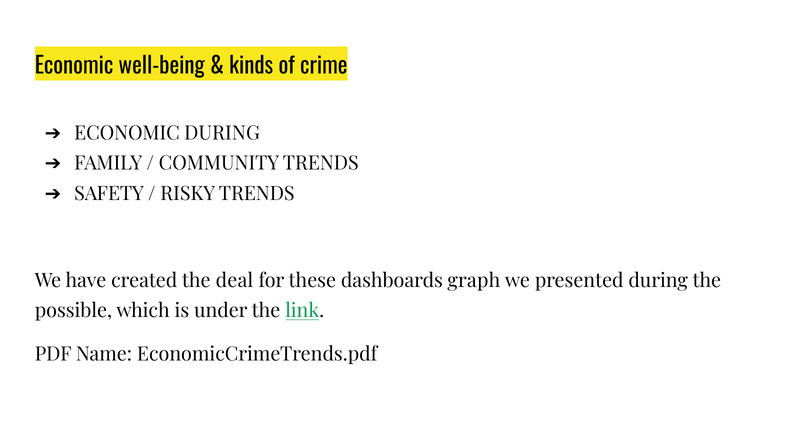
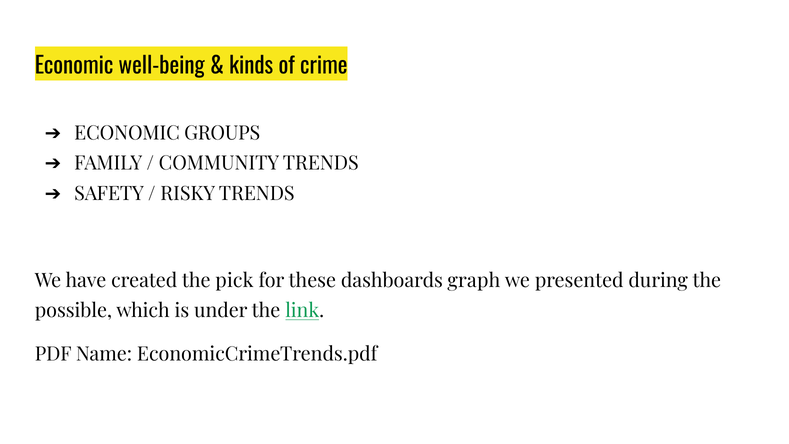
ECONOMIC DURING: DURING -> GROUPS (222, 133)
deal: deal -> pick (234, 280)
